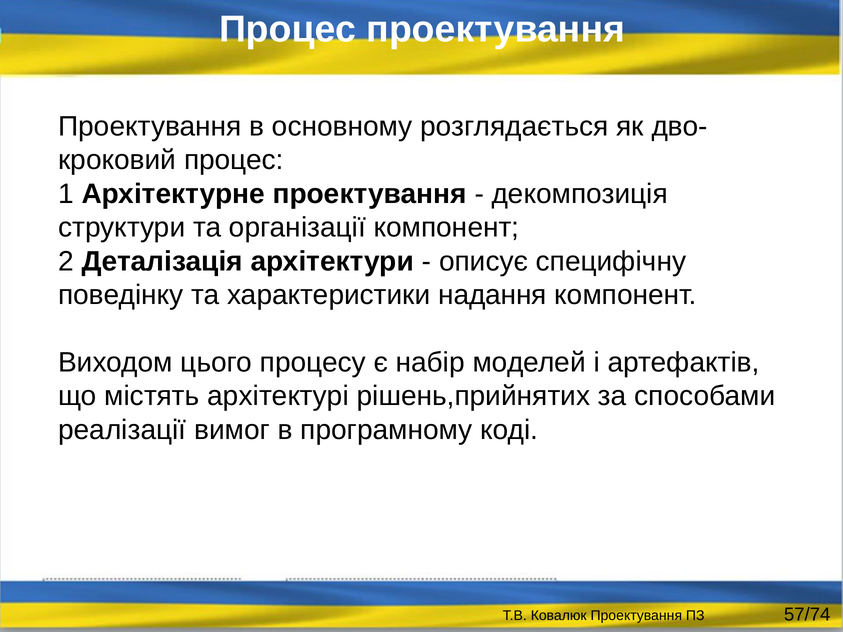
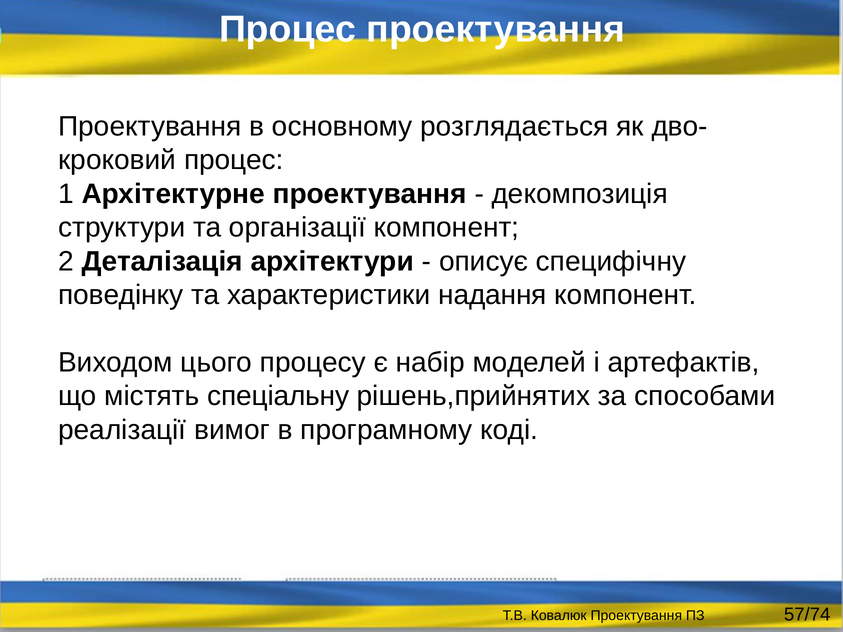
архітектурі: архітектурі -> спеціальну (278, 396)
